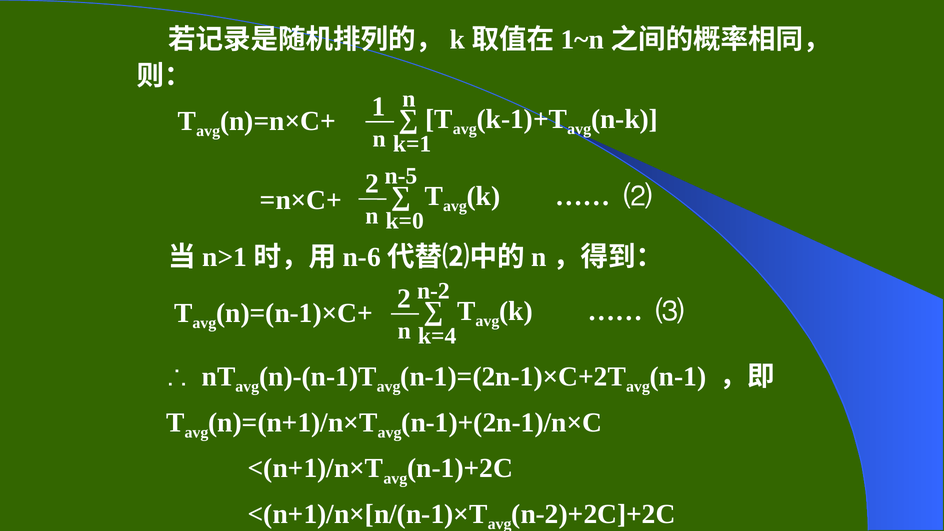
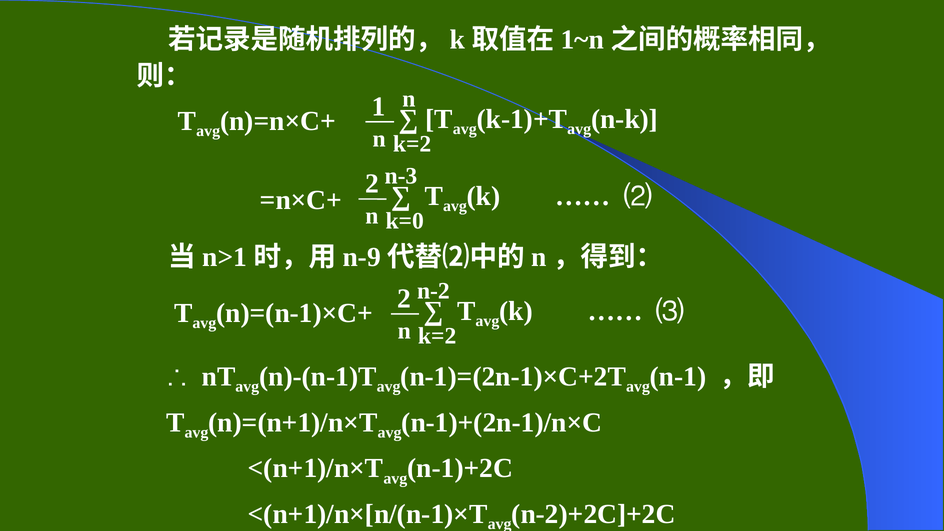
k=1: k=1 -> k=2 (412, 144)
n-5: n-5 -> n-3 (401, 176)
n-6: n-6 -> n-9 (362, 257)
k=4: k=4 -> k=2 (437, 336)
